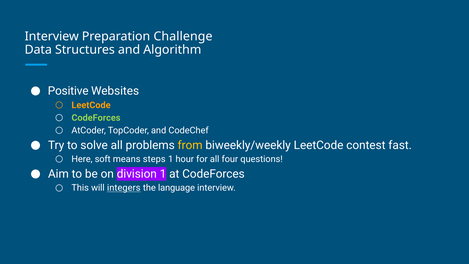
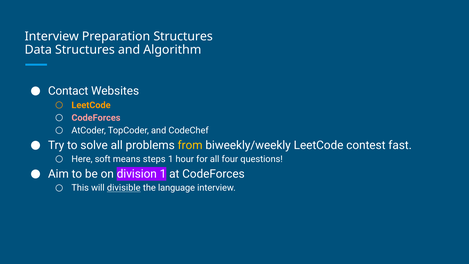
Preparation Challenge: Challenge -> Structures (183, 36)
Positive: Positive -> Contact (68, 91)
CodeForces colour: light green -> pink (96, 118)
integers: integers -> divisible (124, 188)
